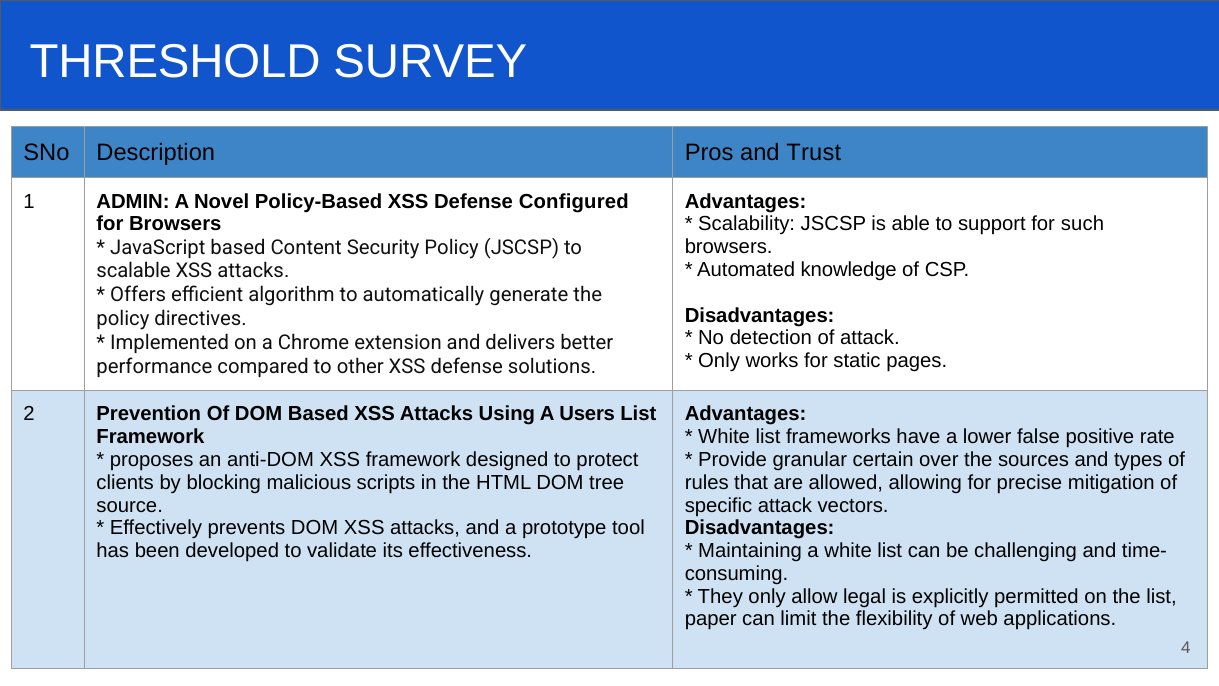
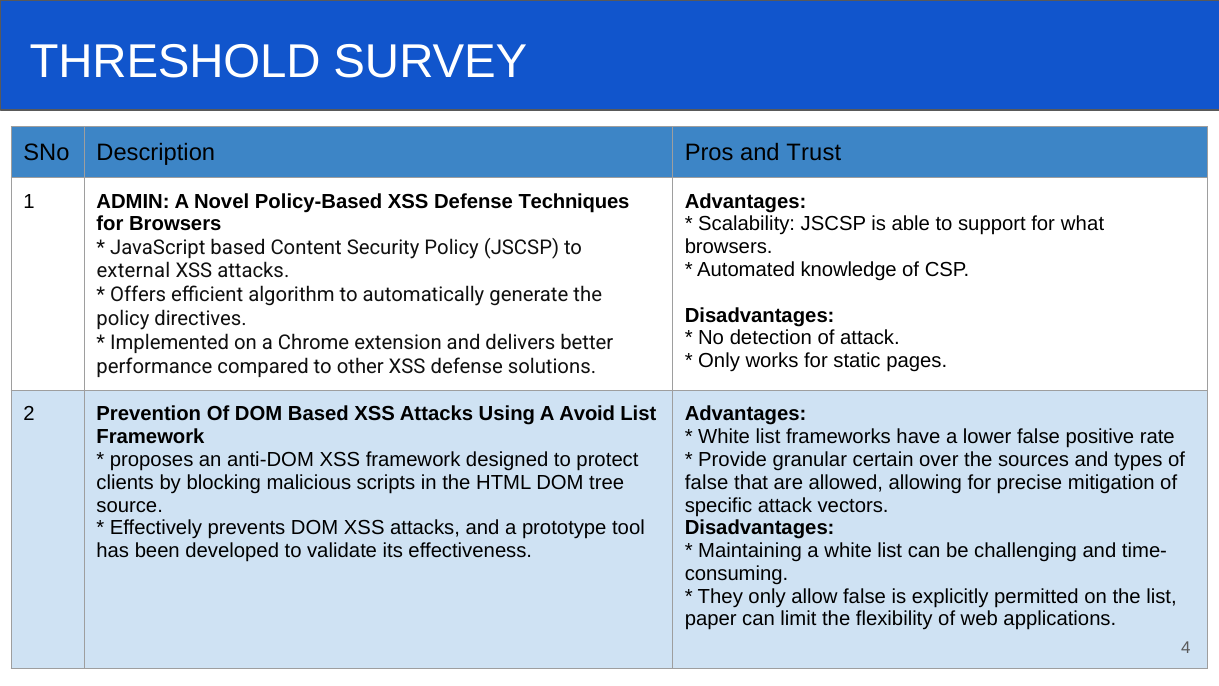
Configured: Configured -> Techniques (574, 201)
such: such -> what (1083, 224)
scalable: scalable -> external (133, 271)
Users: Users -> Avoid (587, 414)
rules: rules -> false (707, 482)
allow legal: legal -> false (865, 596)
